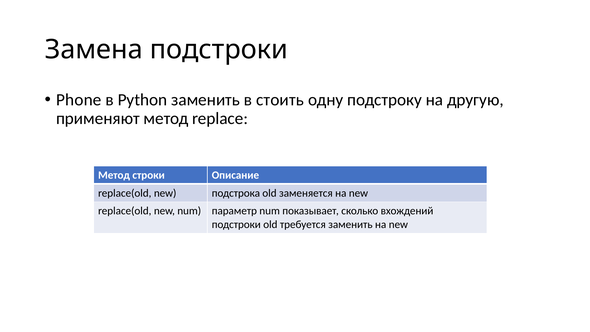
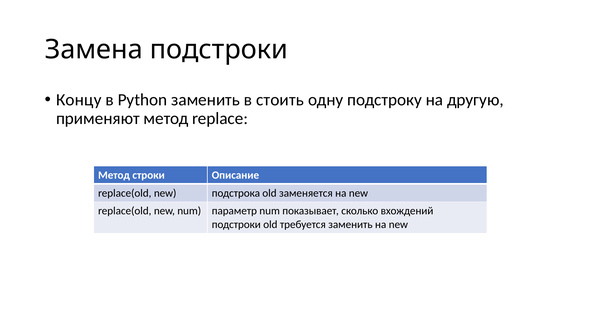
Phone: Phone -> Концу (79, 100)
